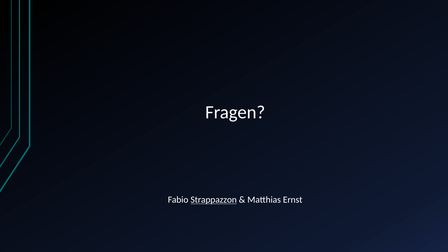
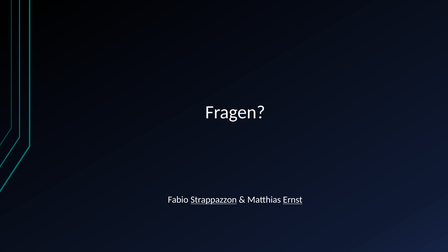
Ernst underline: none -> present (293, 200)
